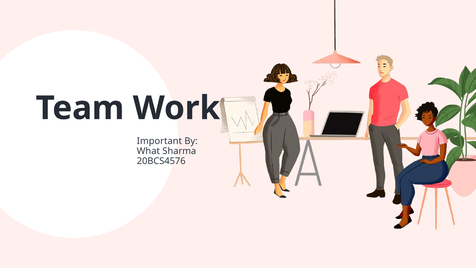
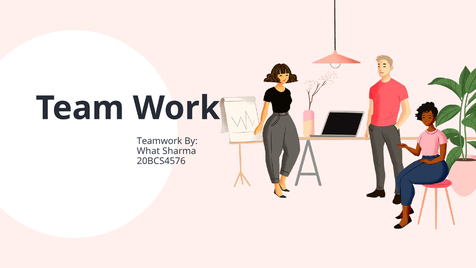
Important: Important -> Teamwork (159, 141)
